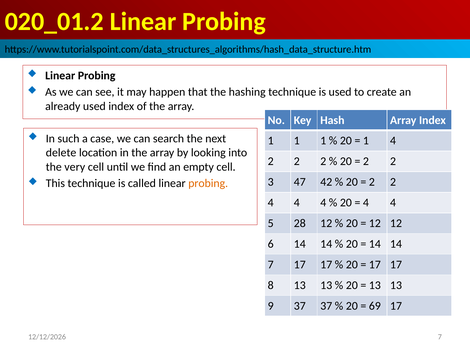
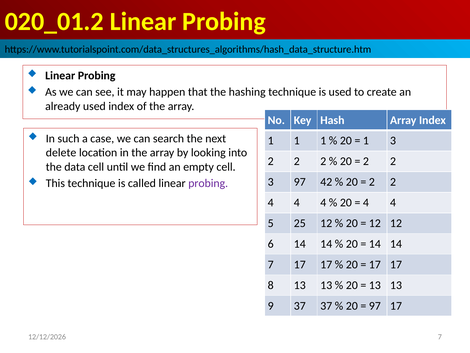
1 4: 4 -> 3 (393, 141)
very: very -> data (75, 167)
3 47: 47 -> 97 (300, 182)
probing colour: orange -> purple (208, 183)
28: 28 -> 25 (300, 223)
69: 69 -> 97 (375, 305)
